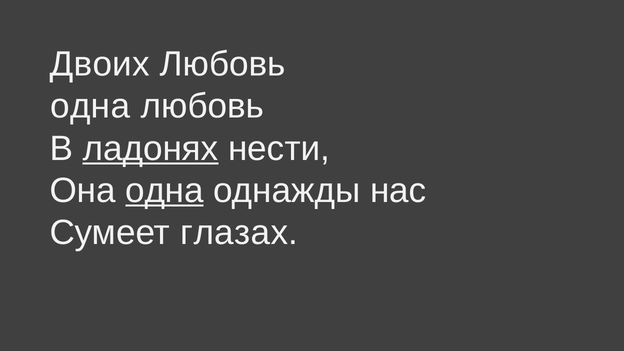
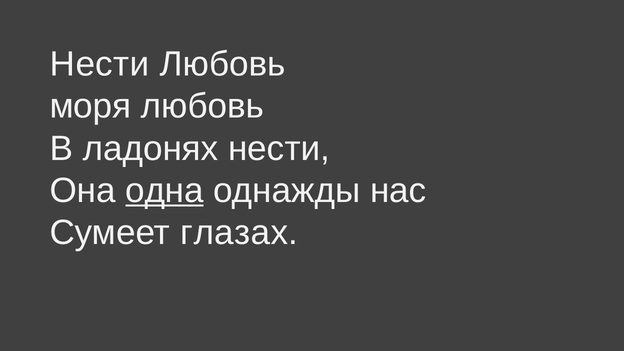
Двоих: Двоих -> Нести (100, 64)
одна: одна -> моря (90, 106)
ладонях underline: present -> none (151, 148)
